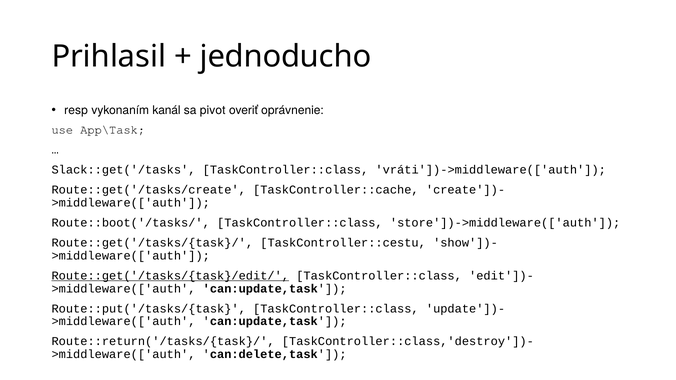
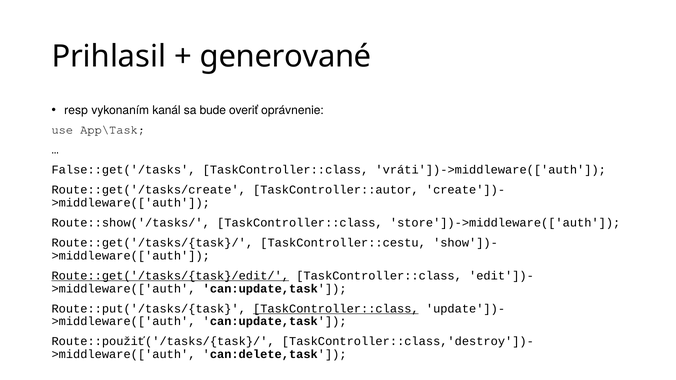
jednoducho: jednoducho -> generované (286, 57)
pivot: pivot -> bude (213, 110)
Slack::get('/tasks: Slack::get('/tasks -> False::get('/tasks (124, 170)
TaskController::cache: TaskController::cache -> TaskController::autor (336, 190)
Route::boot('/tasks/: Route::boot('/tasks/ -> Route::show('/tasks/ (131, 223)
TaskController::class underline: none -> present (336, 309)
Route::return('/tasks/{task}/: Route::return('/tasks/{task}/ -> Route::použiť('/tasks/{task}/ (163, 342)
